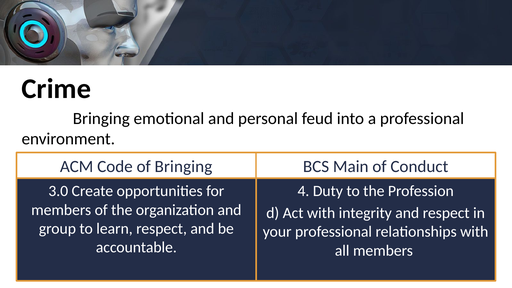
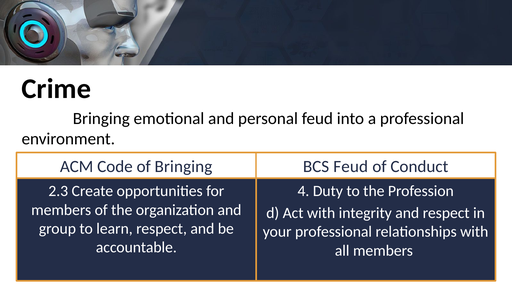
BCS Main: Main -> Feud (351, 167)
3.0: 3.0 -> 2.3 (58, 191)
